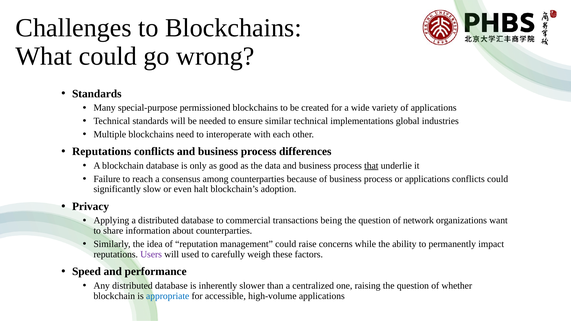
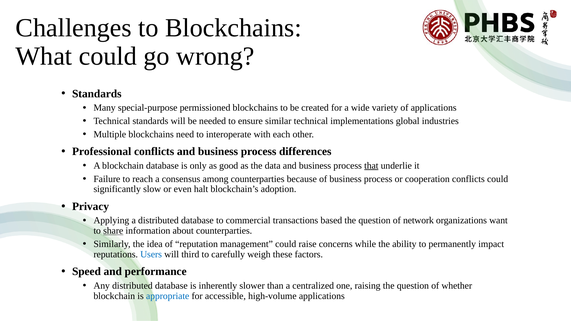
Reputations: Reputations -> Professional (102, 152)
or applications: applications -> cooperation (427, 179)
being: being -> based (331, 221)
share underline: none -> present (113, 231)
Users colour: purple -> blue (151, 254)
used: used -> third (190, 254)
